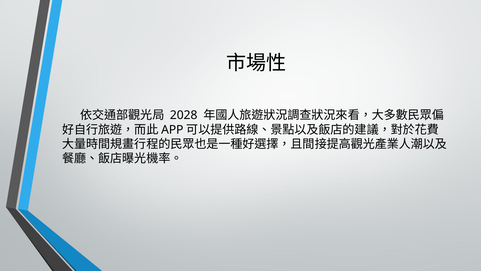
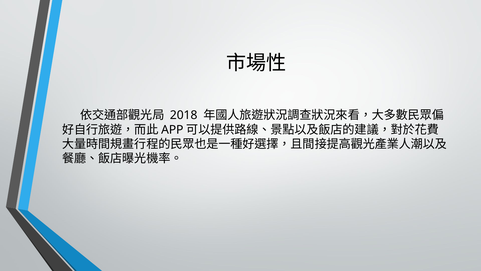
2028: 2028 -> 2018 (184, 115)
